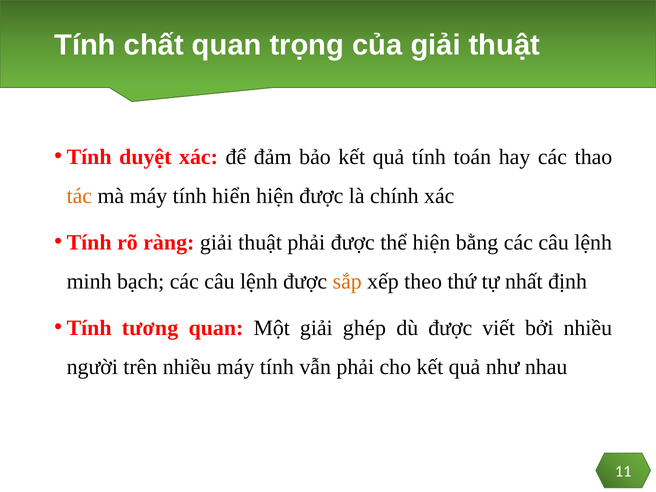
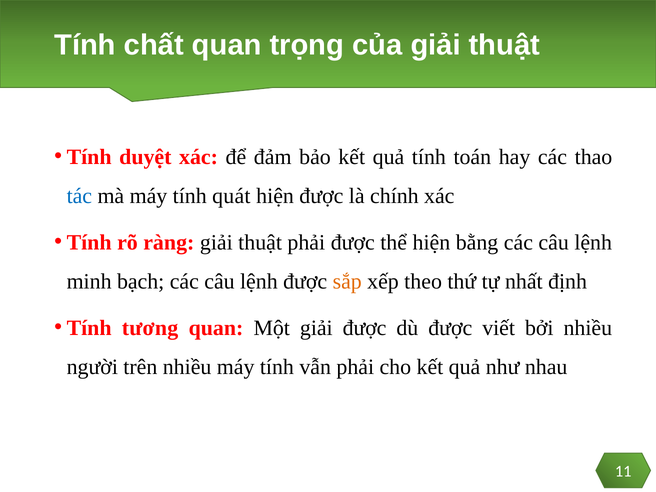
tác colour: orange -> blue (79, 196)
hiển: hiển -> quát (231, 196)
giải ghép: ghép -> được (365, 328)
